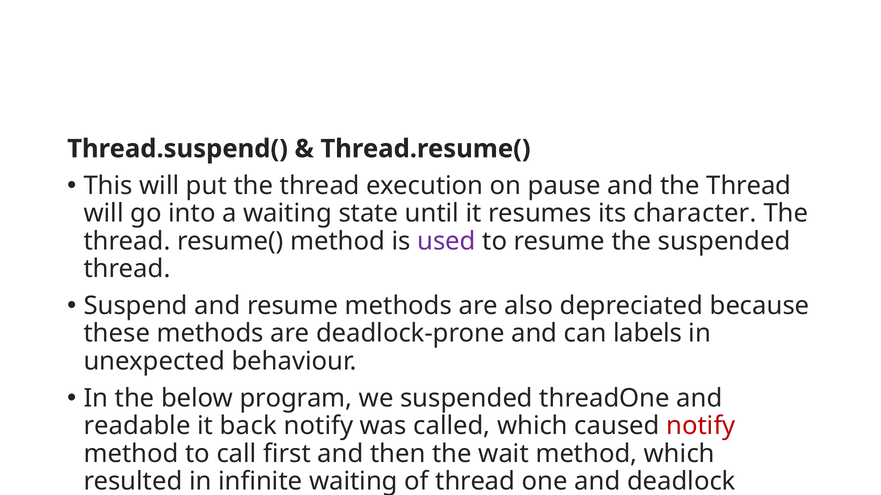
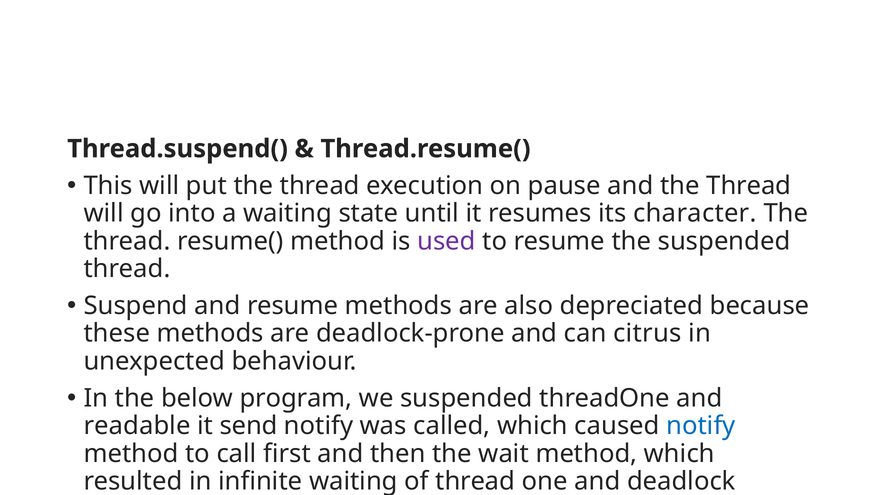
labels: labels -> citrus (647, 334)
back: back -> send (249, 426)
notify colour: red -> blue (701, 426)
